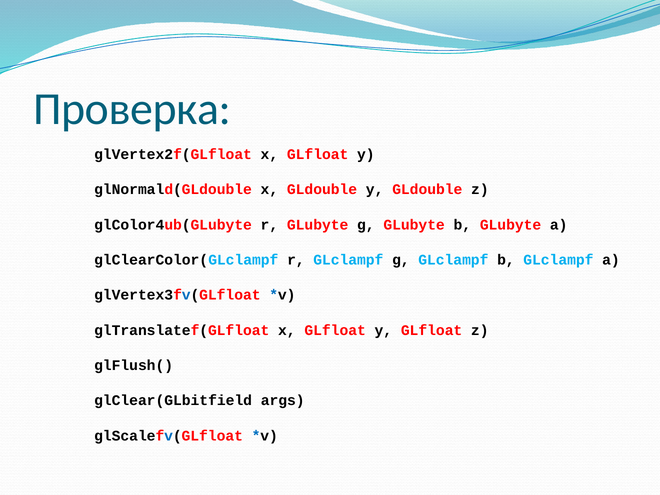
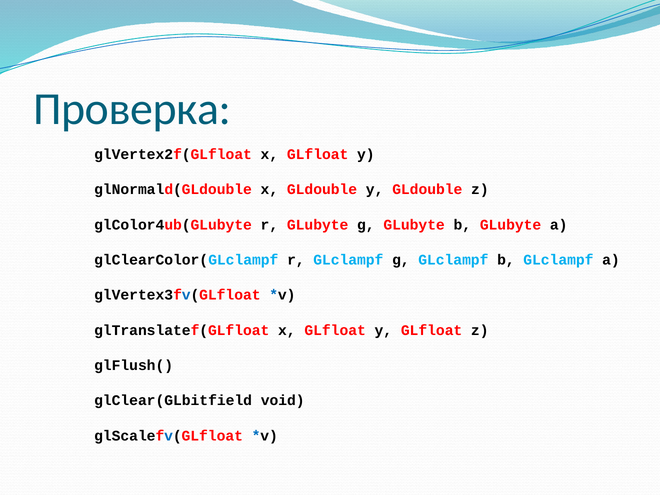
args: args -> void (283, 401)
